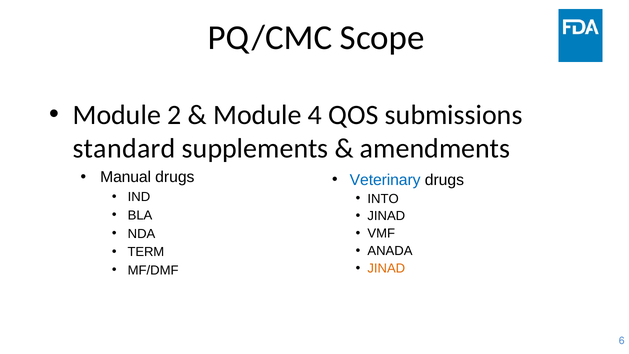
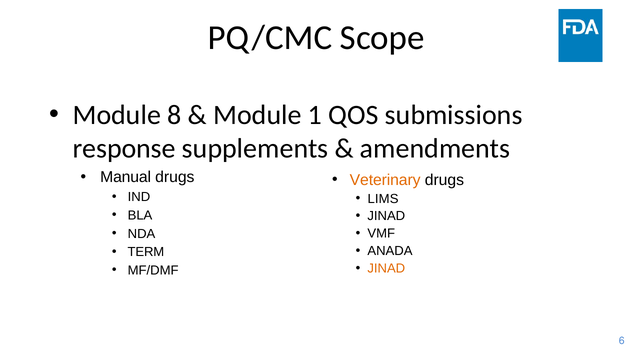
2: 2 -> 8 (174, 115)
4: 4 -> 1 (315, 115)
standard: standard -> response (124, 149)
Veterinary colour: blue -> orange (385, 180)
INTO: INTO -> LIMS (383, 199)
